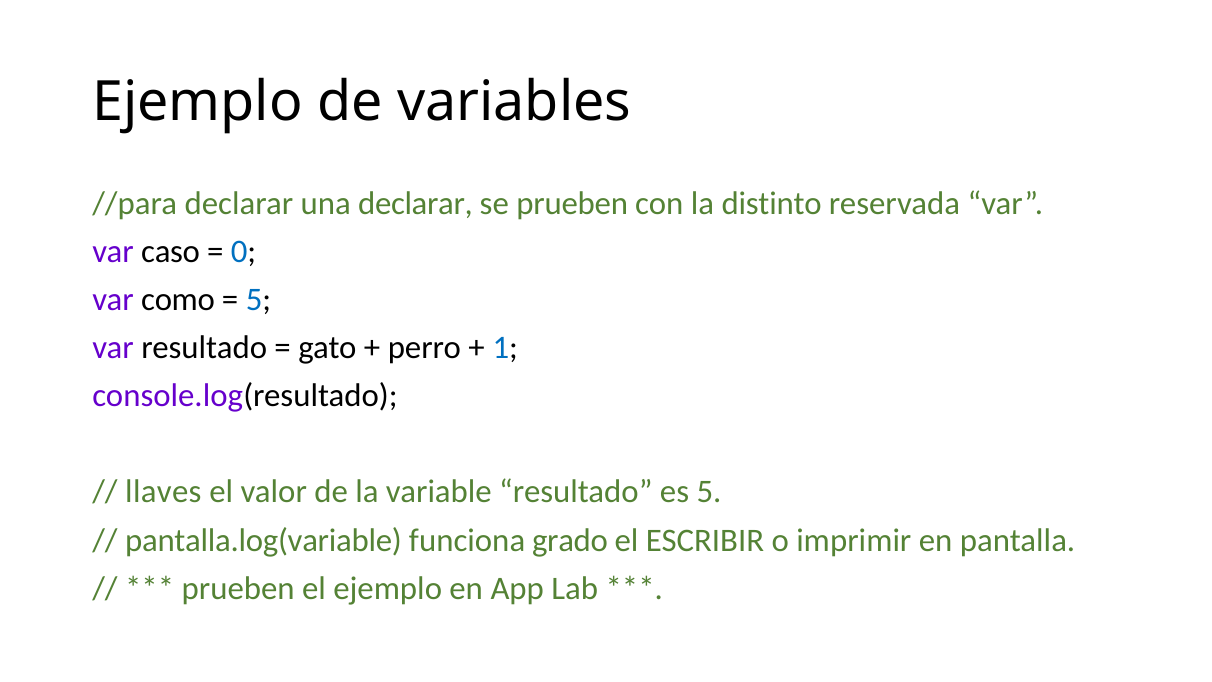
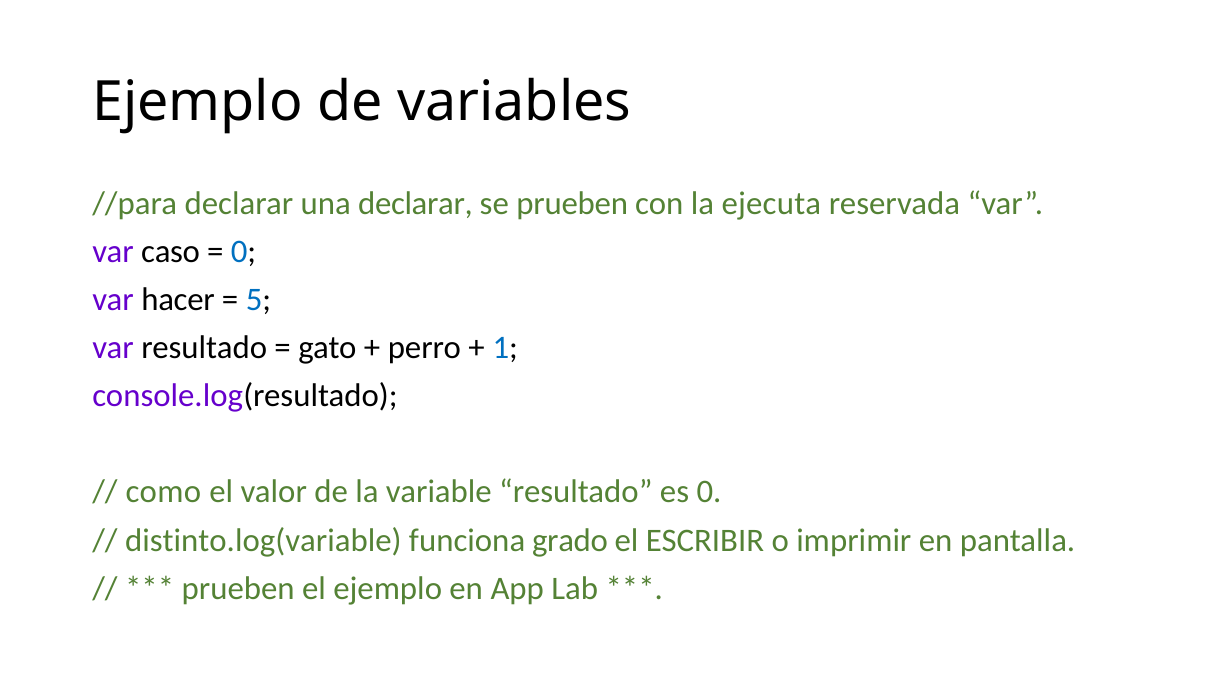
distinto: distinto -> ejecuta (771, 204)
como: como -> hacer (178, 300)
llaves: llaves -> como (163, 492)
es 5: 5 -> 0 (709, 492)
pantalla.log(variable: pantalla.log(variable -> distinto.log(variable (263, 540)
